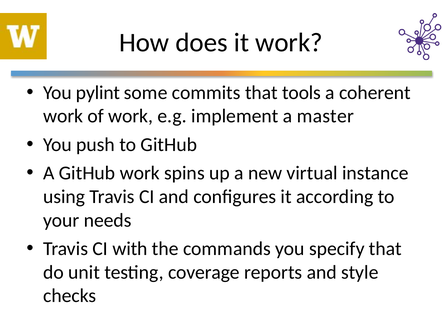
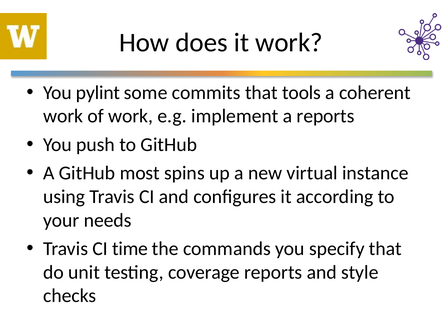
a master: master -> reports (326, 116)
GitHub work: work -> most (140, 173)
with: with -> time (130, 249)
